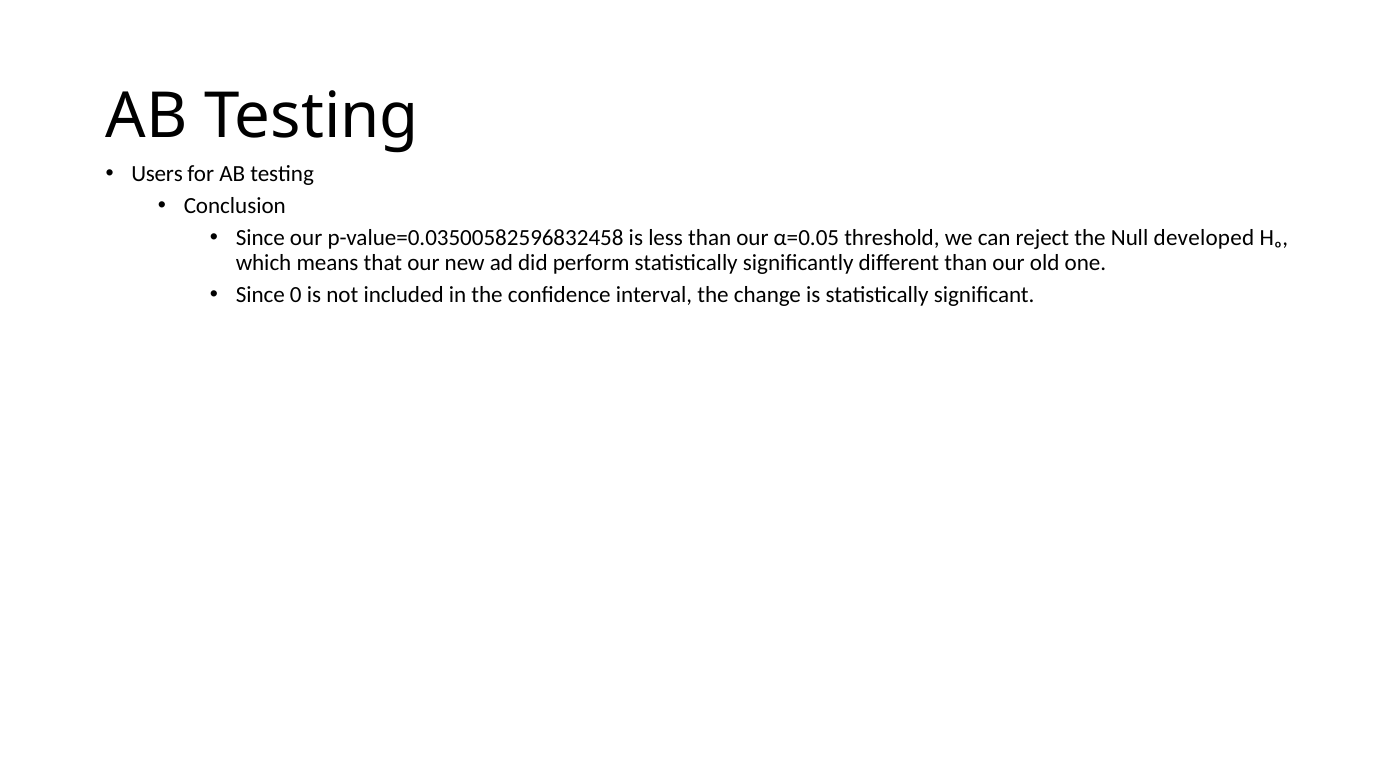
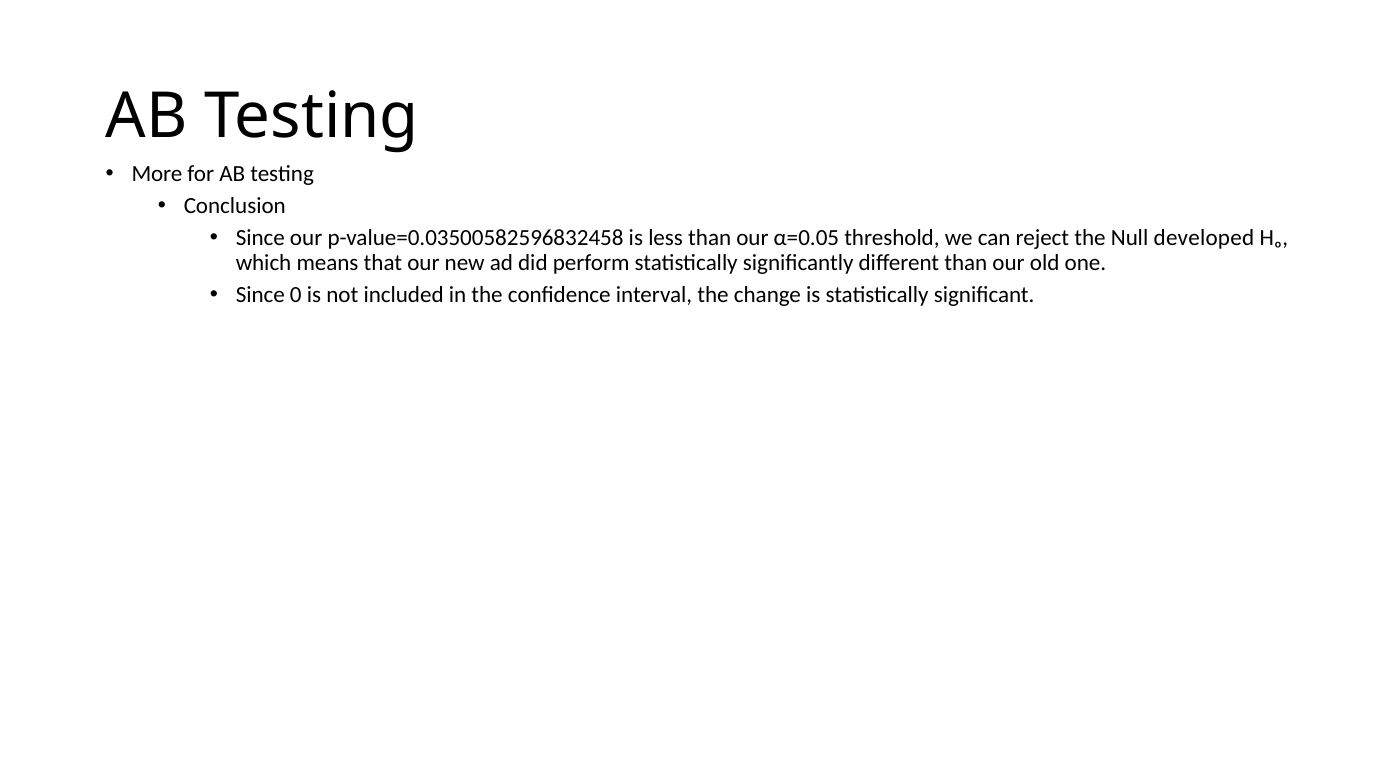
Users: Users -> More (157, 174)
